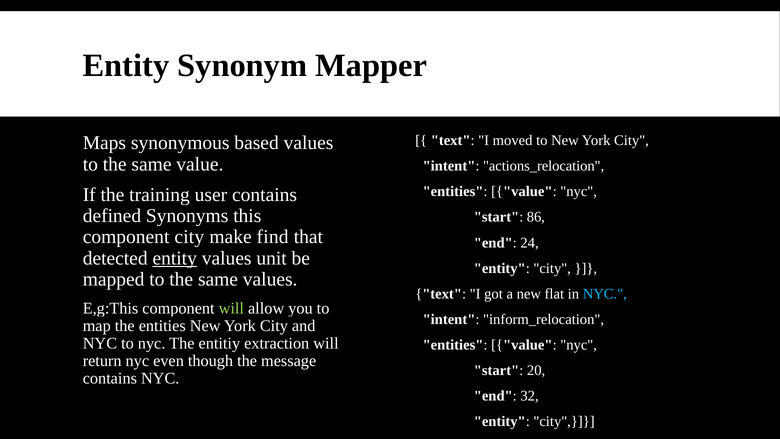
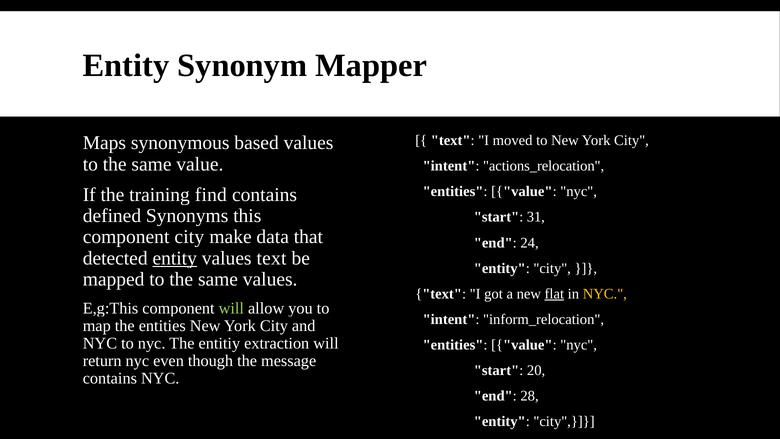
user: user -> find (211, 195)
86: 86 -> 31 (536, 217)
find: find -> data (273, 237)
values unit: unit -> text (272, 258)
flat underline: none -> present (554, 294)
NYC colour: light blue -> yellow (605, 294)
32: 32 -> 28 (530, 396)
